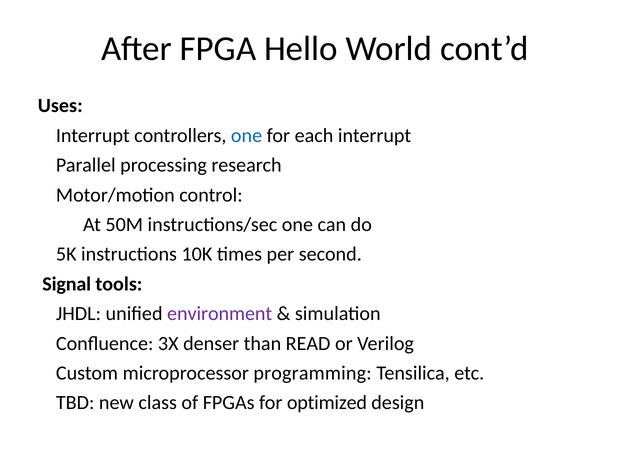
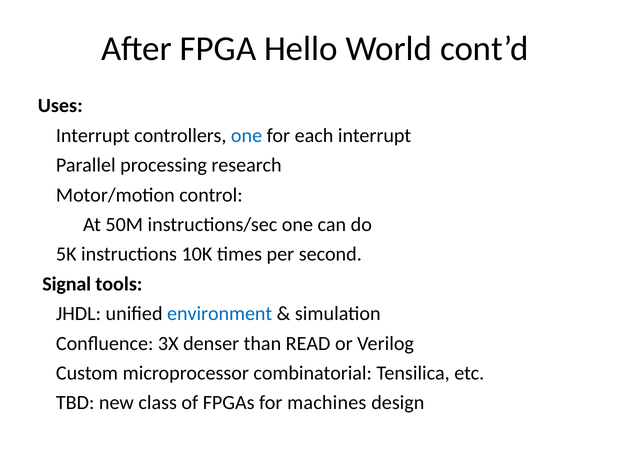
environment colour: purple -> blue (220, 314)
programming: programming -> combinatorial (313, 374)
optimized: optimized -> machines (327, 403)
